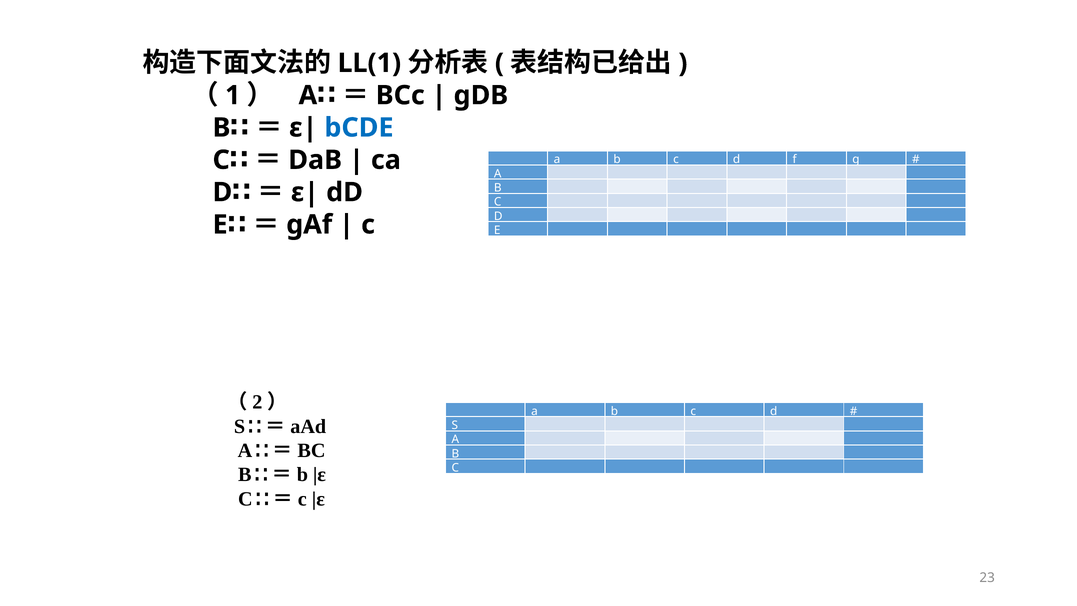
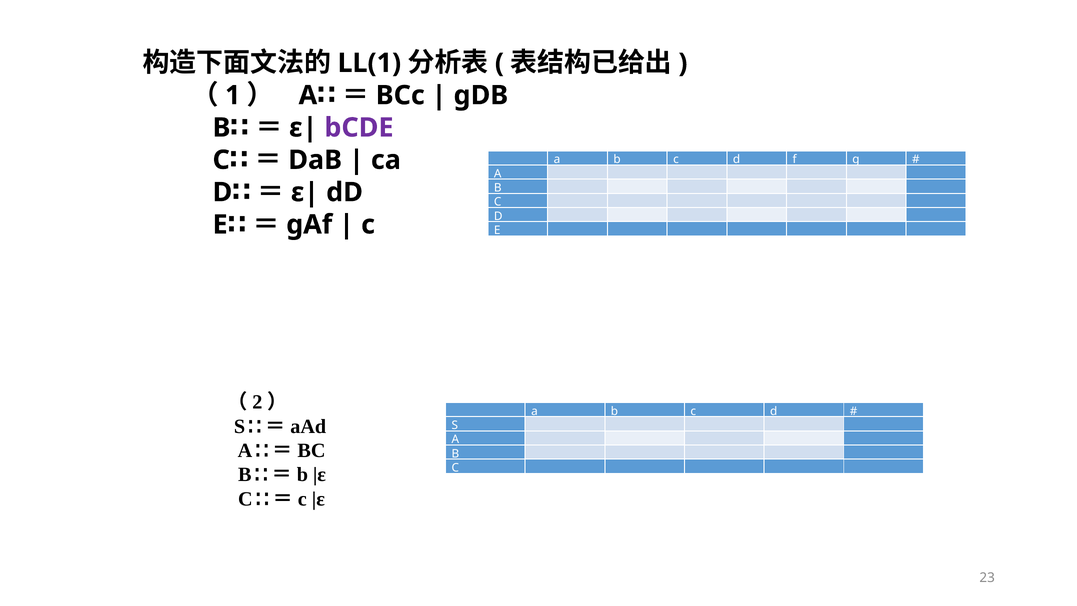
bCDE colour: blue -> purple (359, 128)
